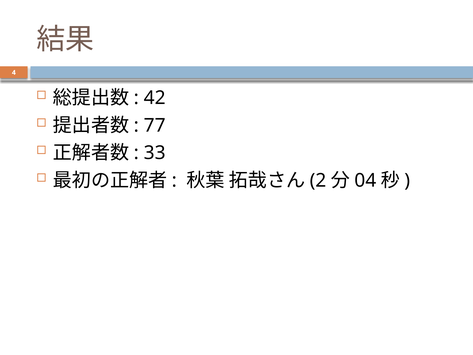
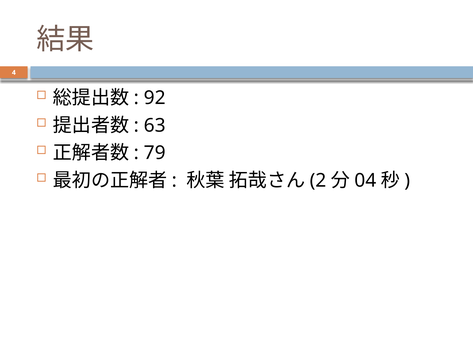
42: 42 -> 92 (155, 98)
77: 77 -> 63 (155, 125)
33: 33 -> 79 (155, 153)
